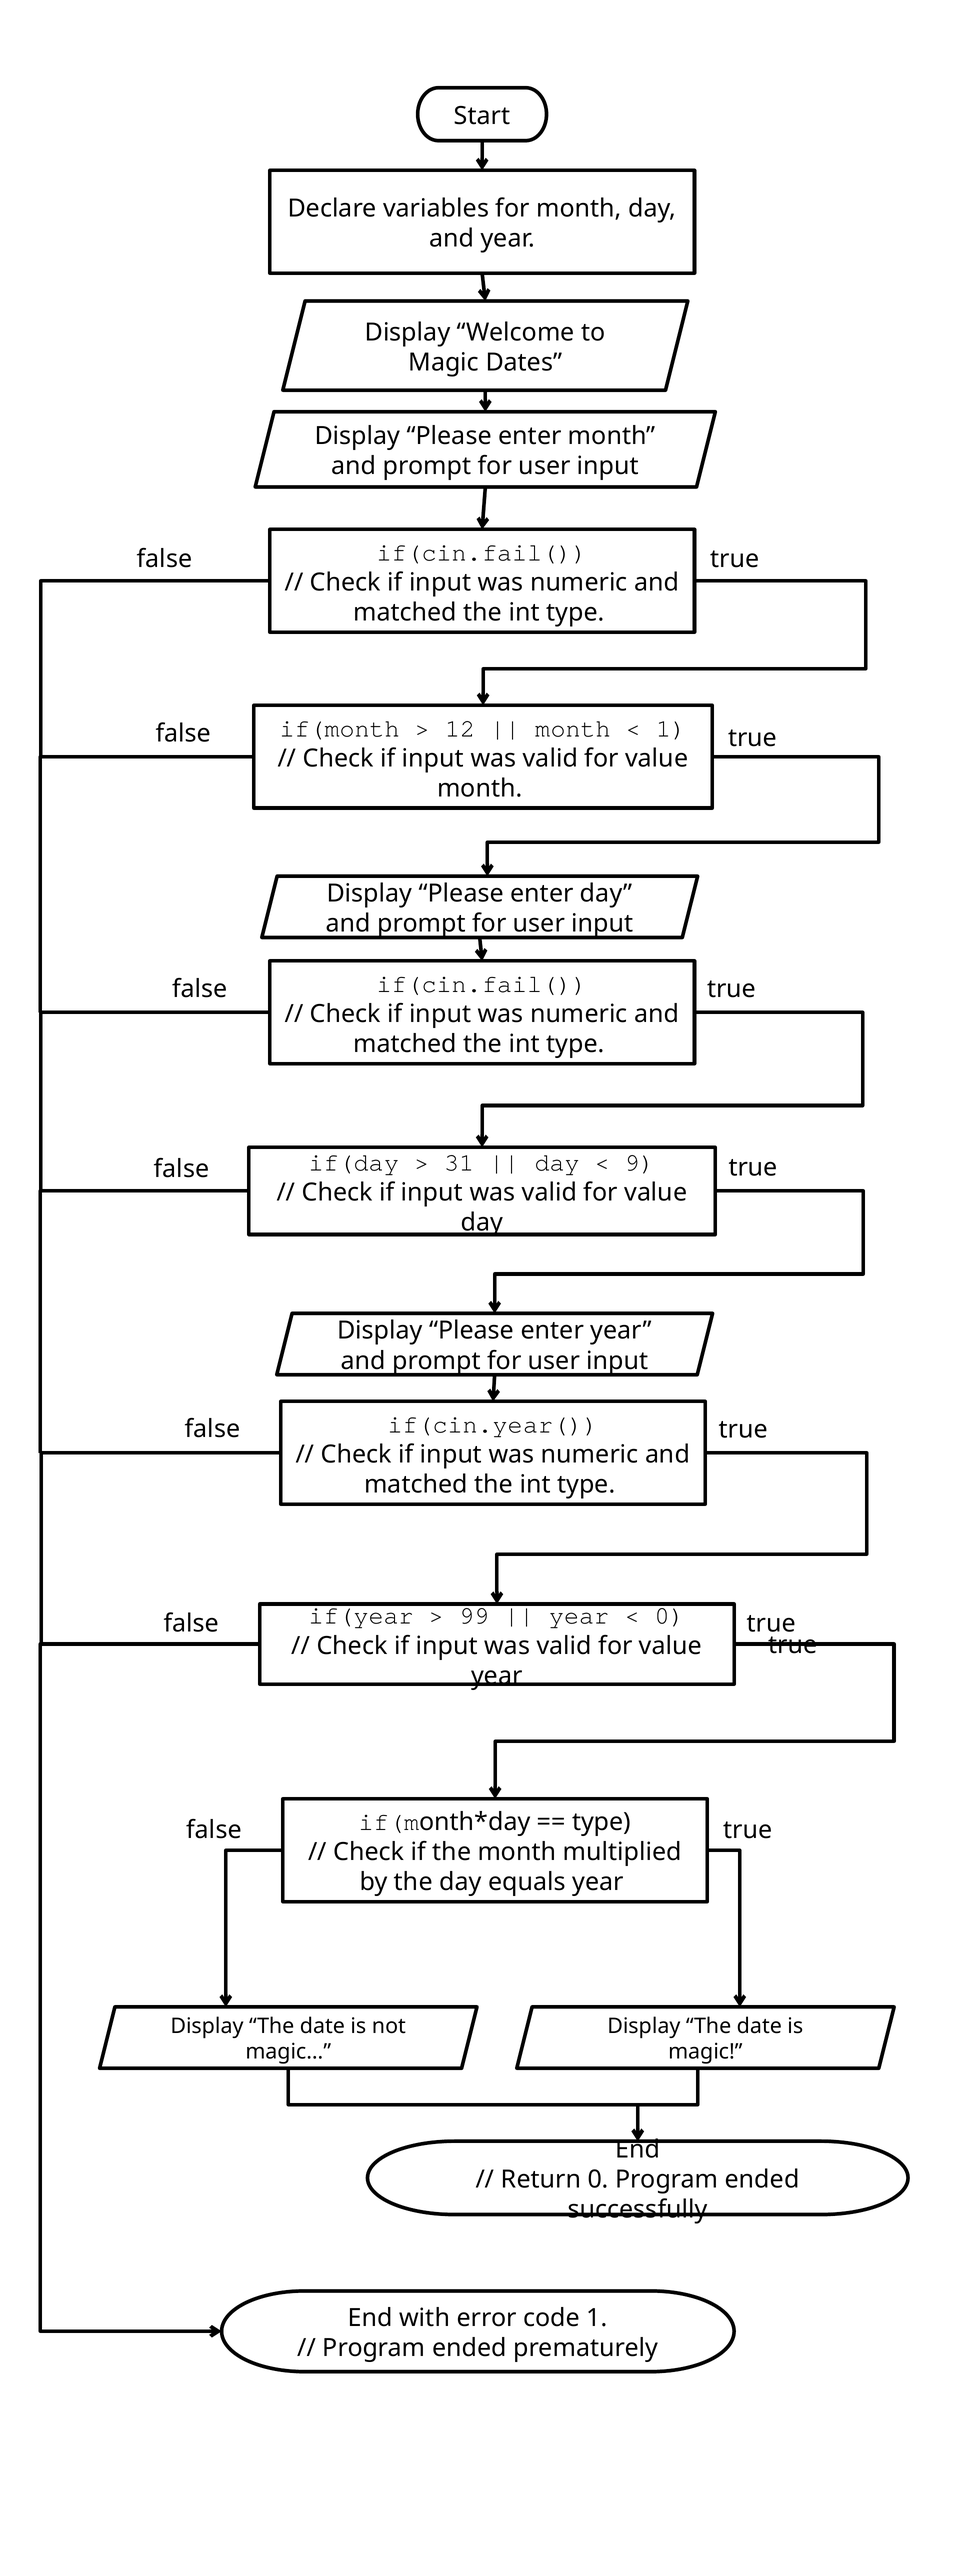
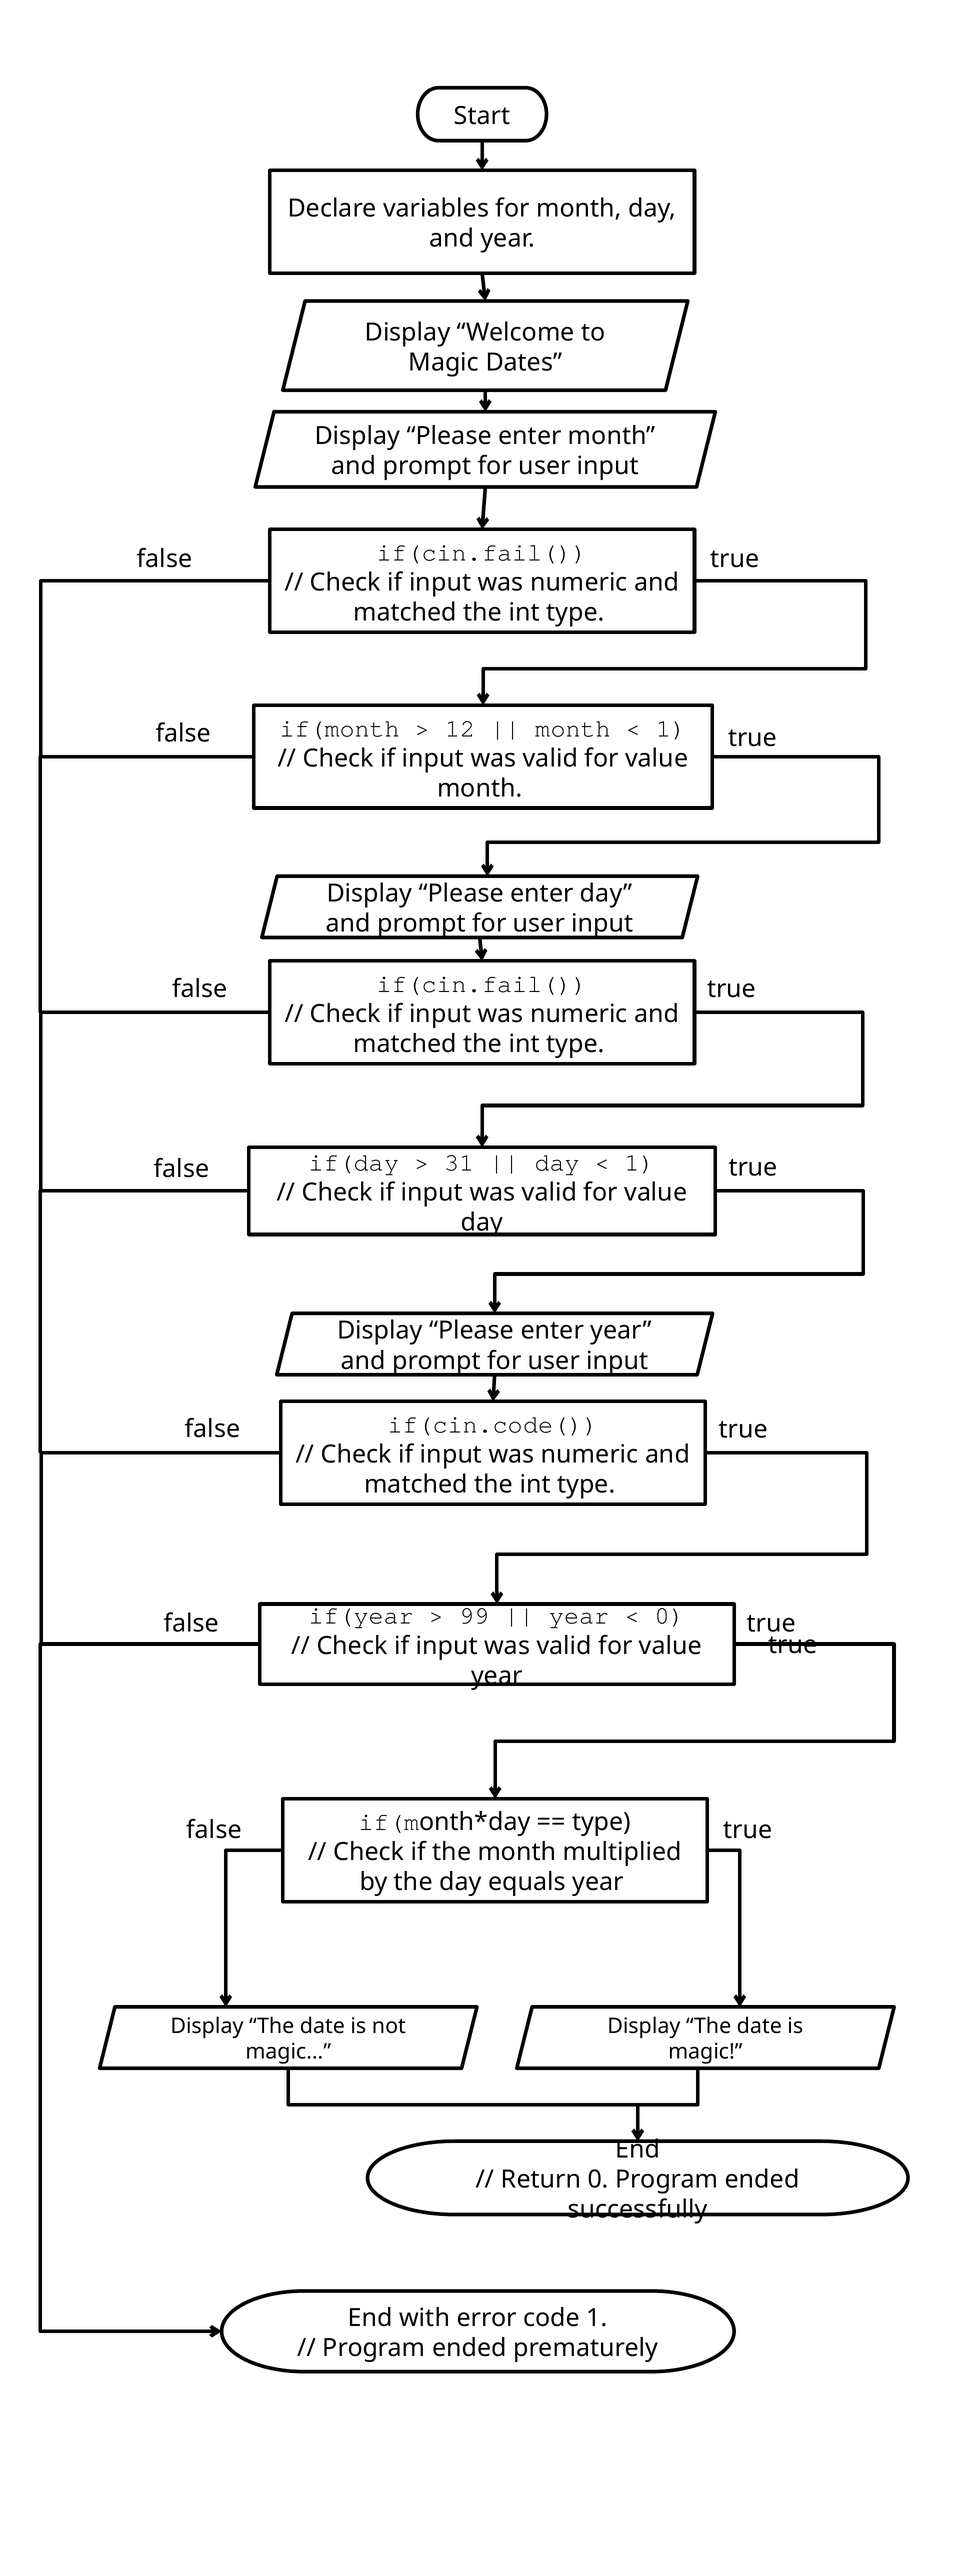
9: 9 -> 1 (640, 1162)
if(cin.year(: if(cin.year( -> if(cin.code( (493, 1425)
